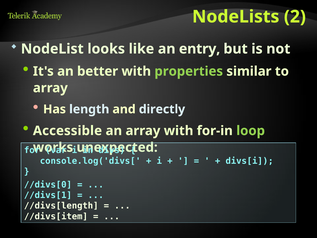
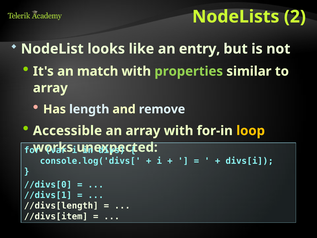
better: better -> match (98, 71)
directly: directly -> remove (162, 109)
loop colour: light green -> yellow (251, 131)
